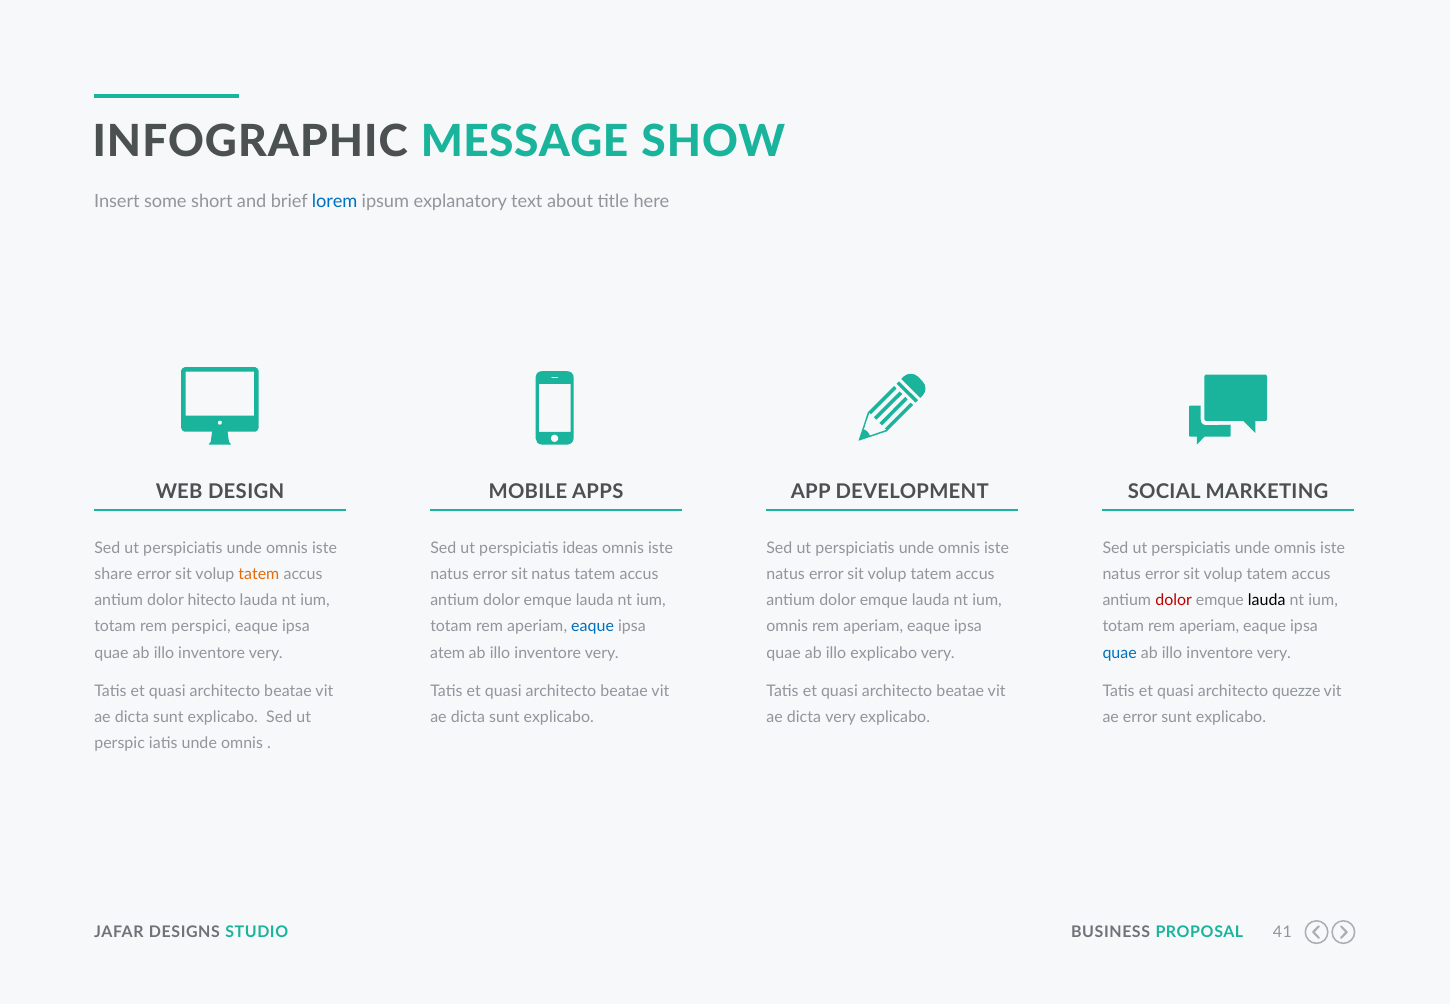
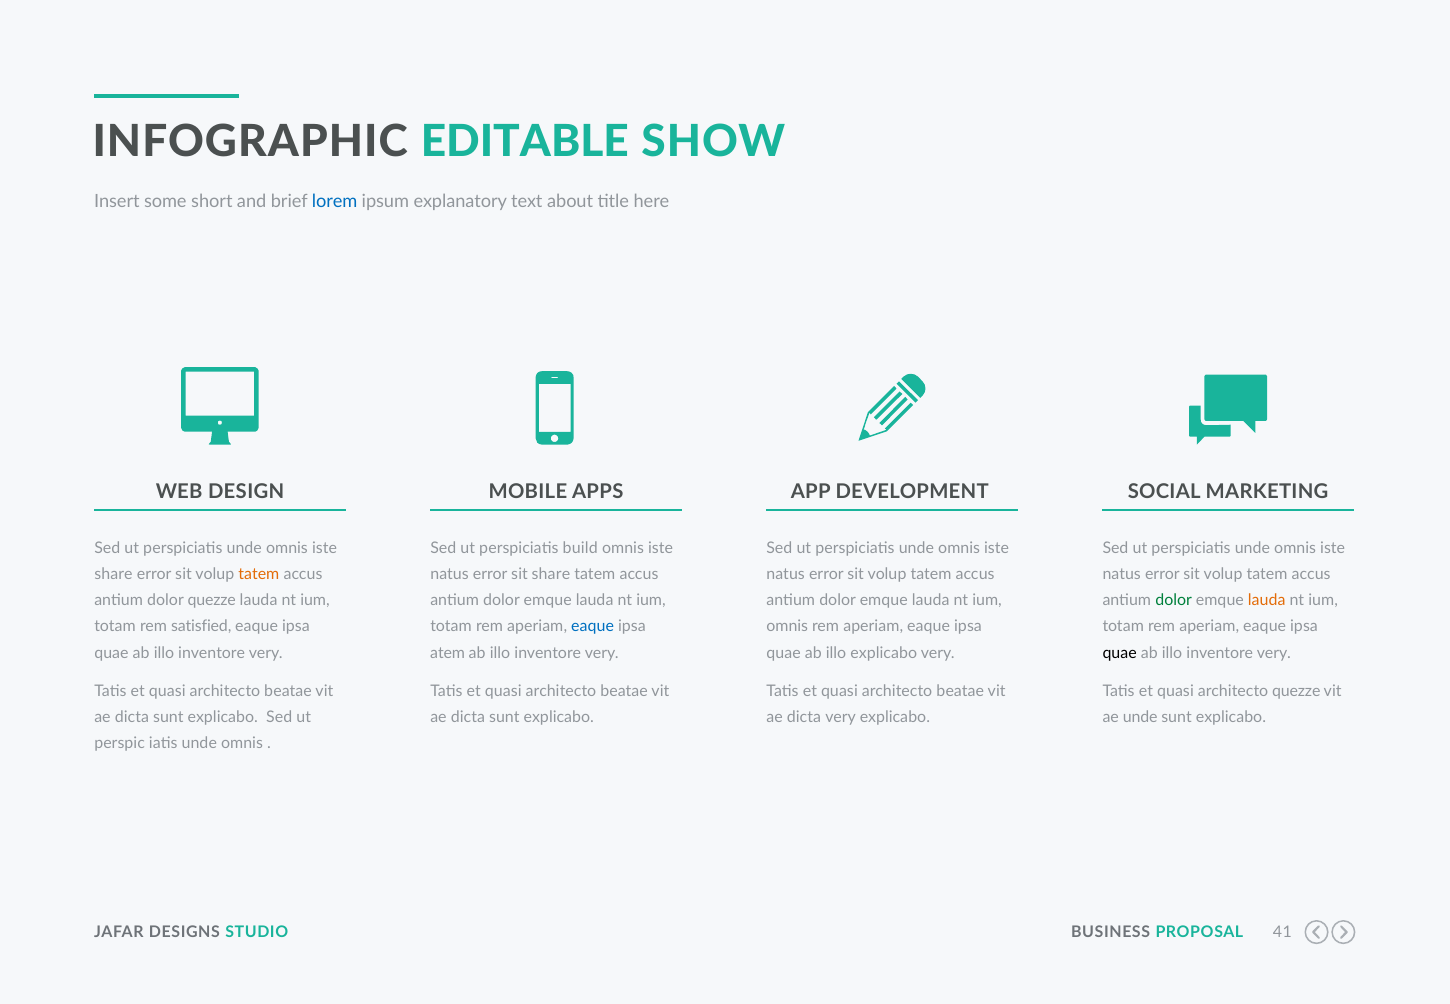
MESSAGE: MESSAGE -> EDITABLE (525, 142)
ideas: ideas -> build (580, 548)
sit natus: natus -> share (551, 574)
dolor colour: red -> green (1174, 600)
lauda colour: black -> orange (1267, 600)
dolor hitecto: hitecto -> quezze (212, 600)
perspici: perspici -> satisfied (201, 627)
quae colour: blue -> black (1120, 653)
ae error: error -> unde (1140, 717)
